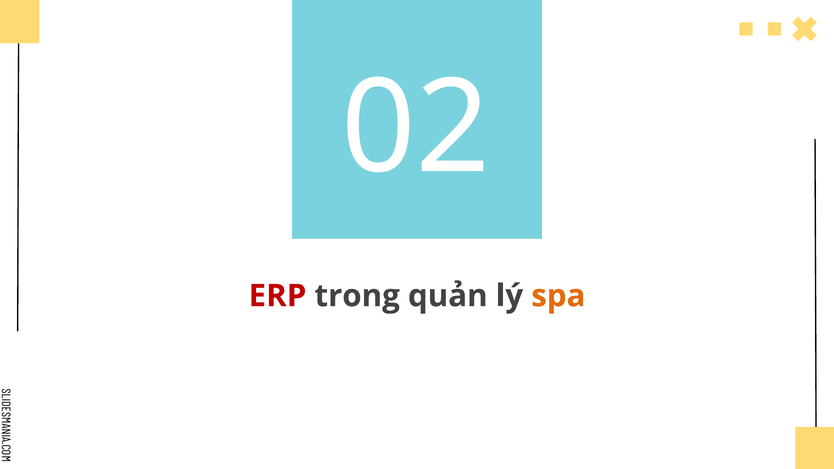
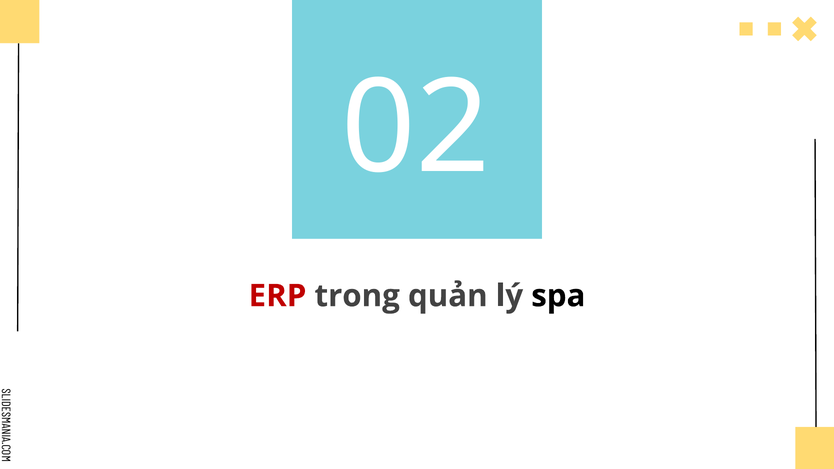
spa colour: orange -> black (558, 296)
